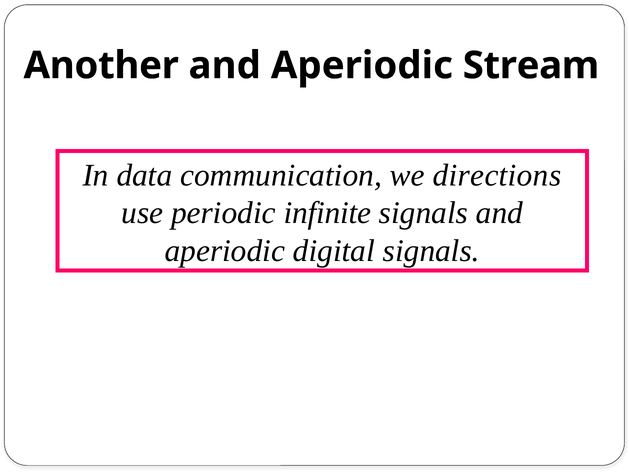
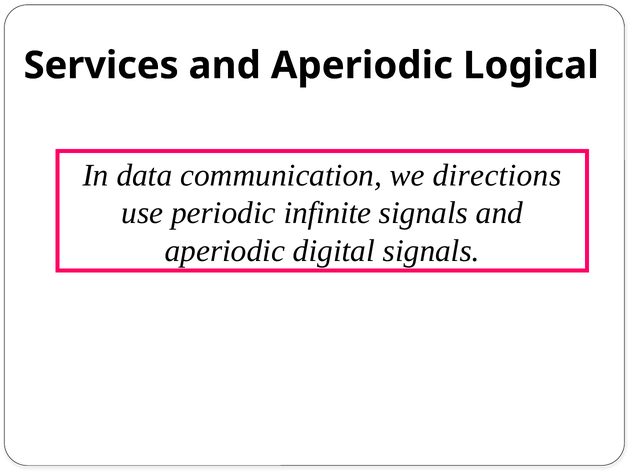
Another: Another -> Services (101, 66)
Stream: Stream -> Logical (531, 66)
